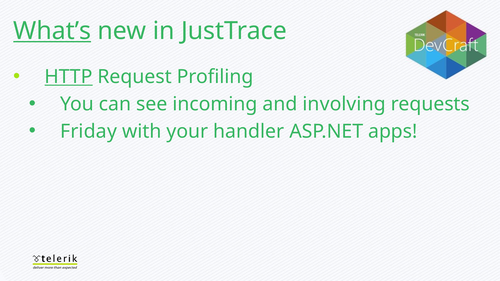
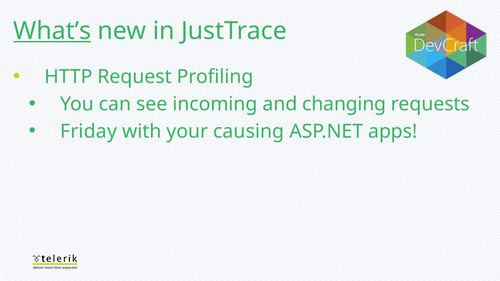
HTTP underline: present -> none (69, 77)
involving: involving -> changing (344, 104)
handler: handler -> causing (249, 131)
